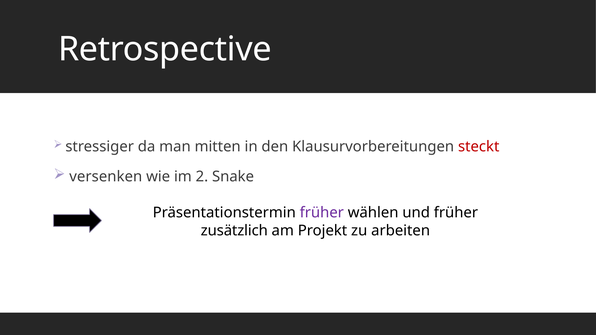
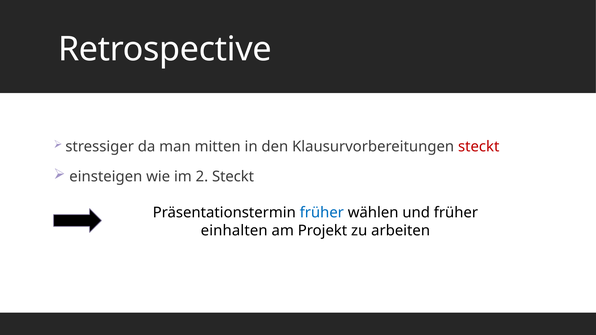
versenken: versenken -> einsteigen (106, 177)
2 Snake: Snake -> Steckt (233, 177)
früher colour: purple -> blue (322, 213)
zusätzlich: zusätzlich -> einhalten (234, 231)
